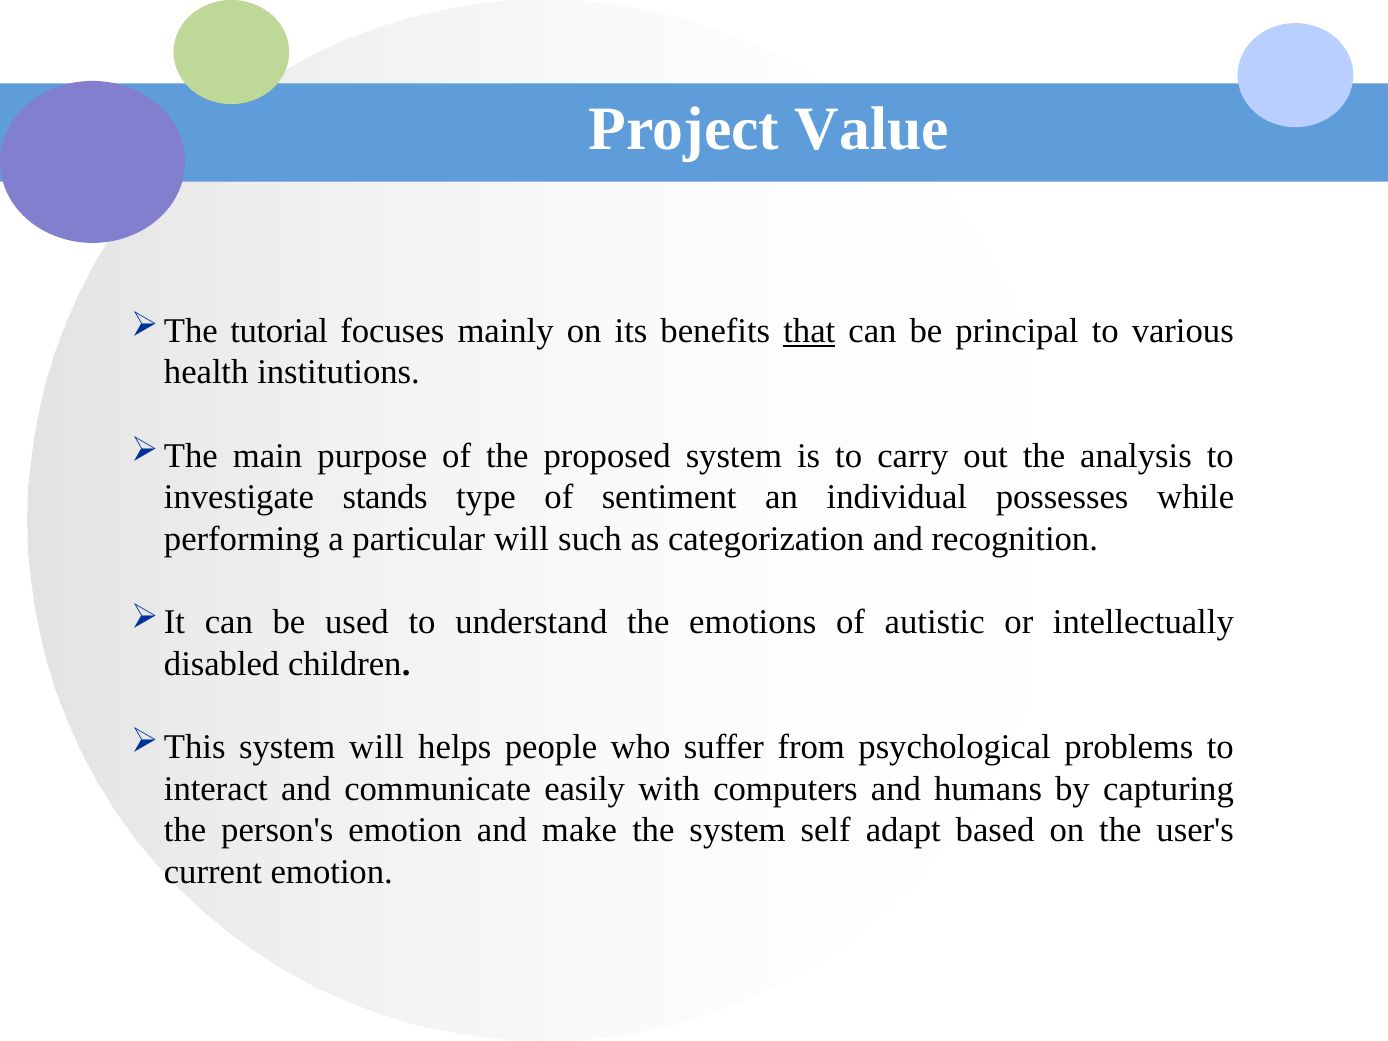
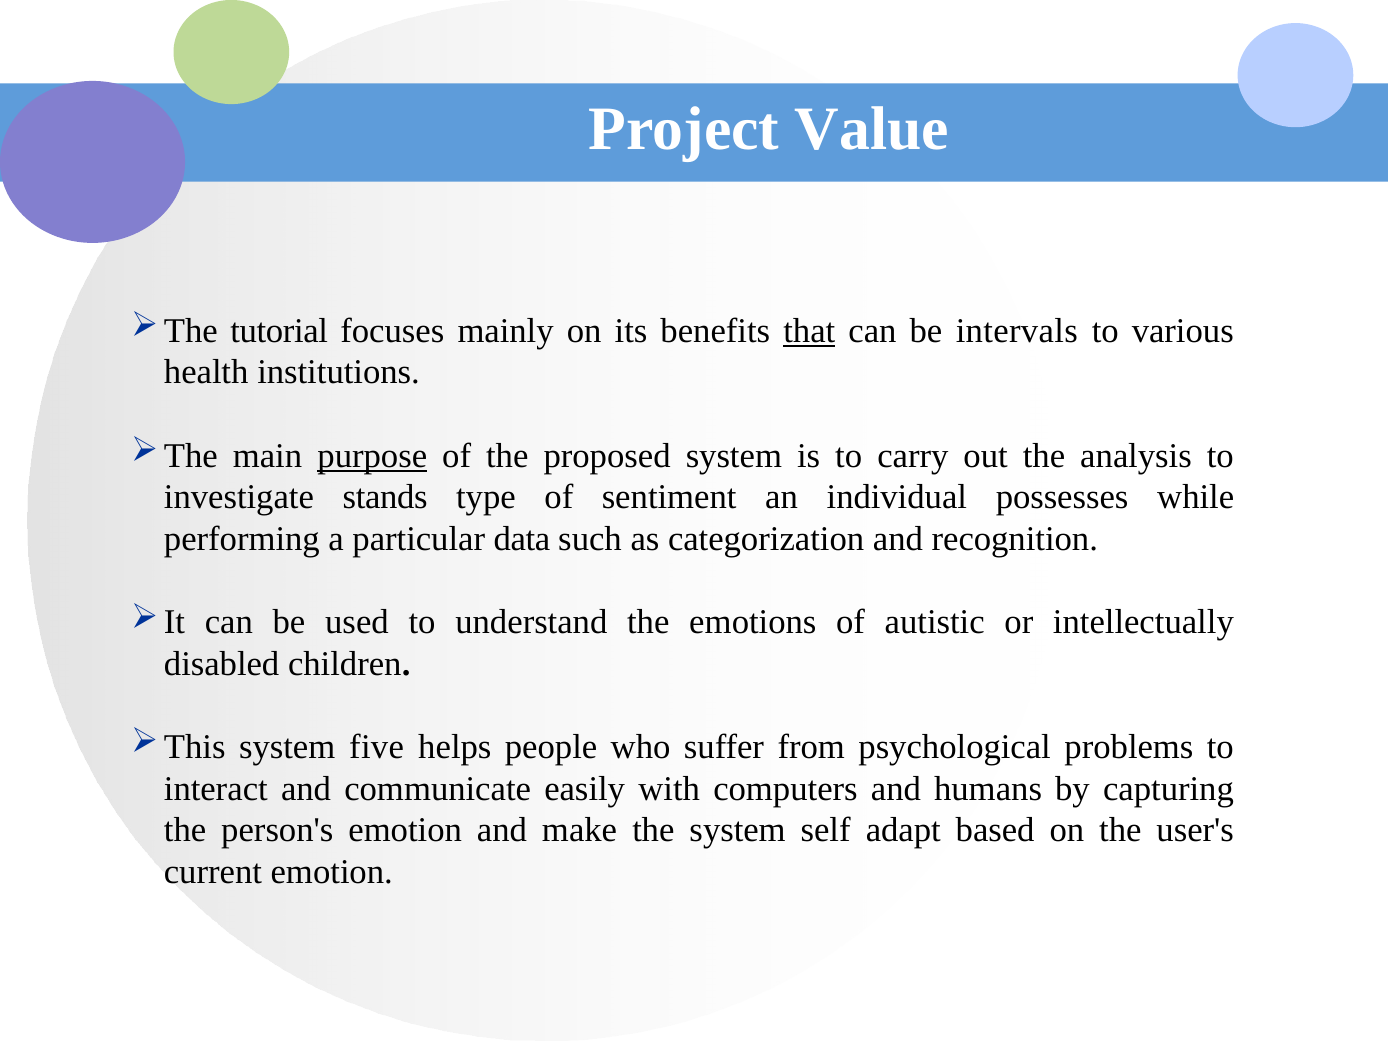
principal: principal -> intervals (1017, 331)
purpose underline: none -> present (372, 456)
particular will: will -> data (522, 539)
system will: will -> five (377, 747)
